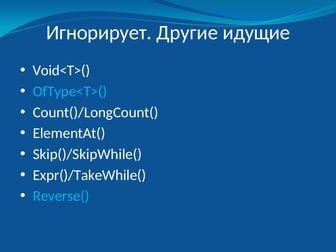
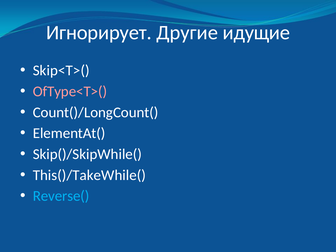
Void<T>(: Void<T>( -> Skip<T>( (61, 70)
OfType<T>( colour: light blue -> pink (70, 91)
Expr()/TakeWhile(: Expr()/TakeWhile( -> This()/TakeWhile( (89, 175)
